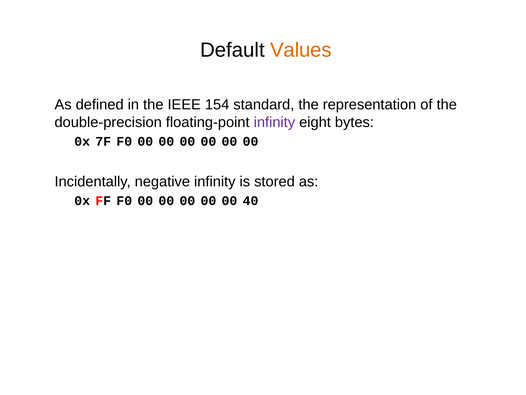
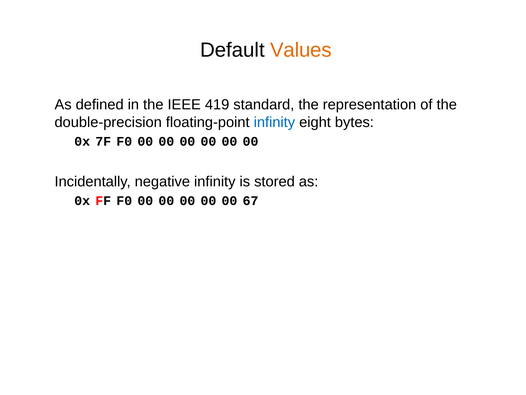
154: 154 -> 419 (217, 104)
infinity colour: purple -> blue (274, 122)
40: 40 -> 67 (251, 201)
